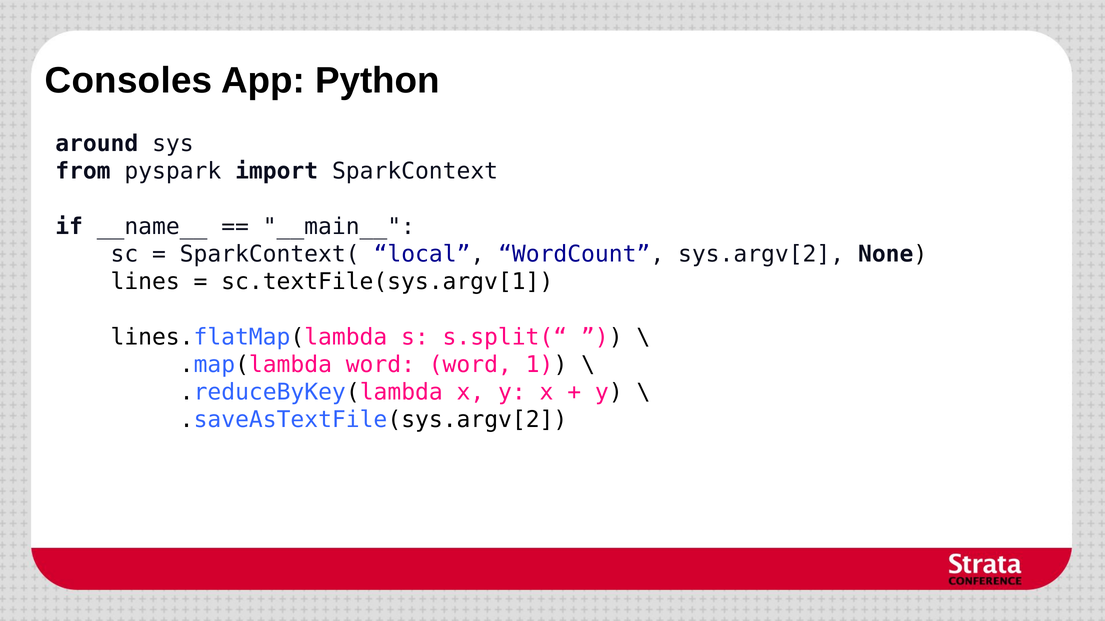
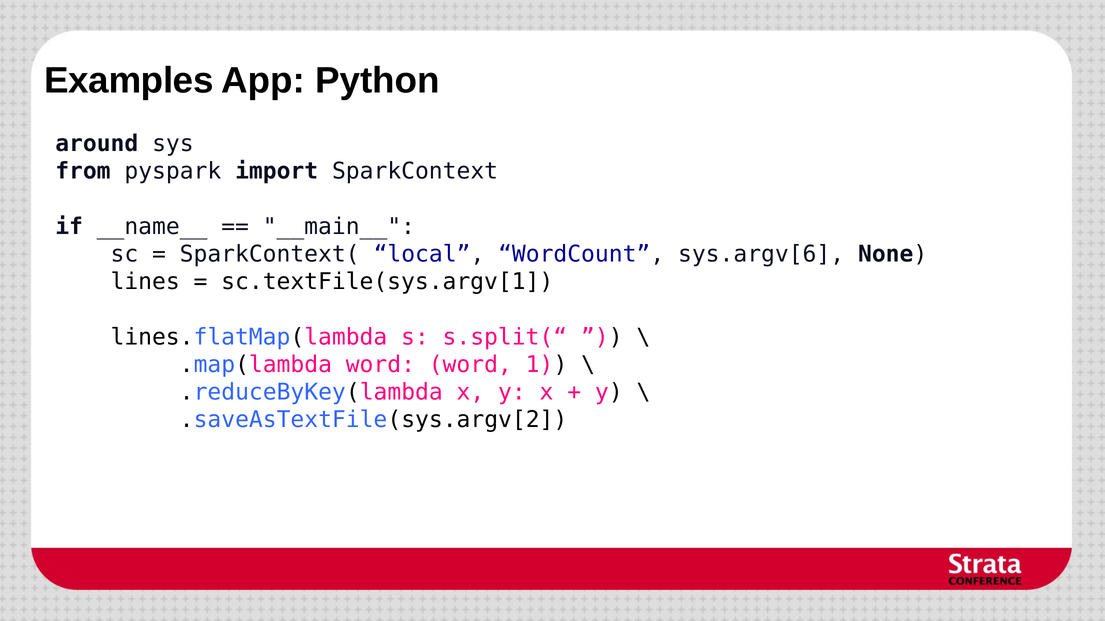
Consoles: Consoles -> Examples (129, 81)
sys.argv[2: sys.argv[2 -> sys.argv[6 (761, 254)
